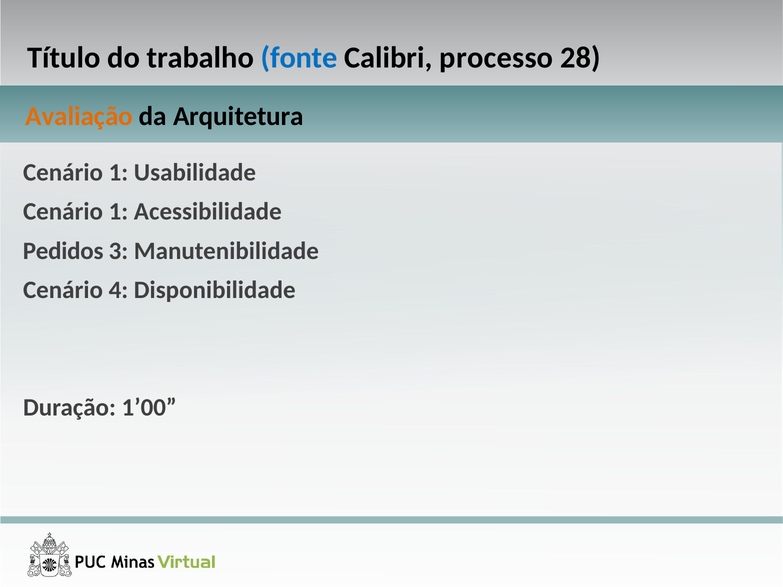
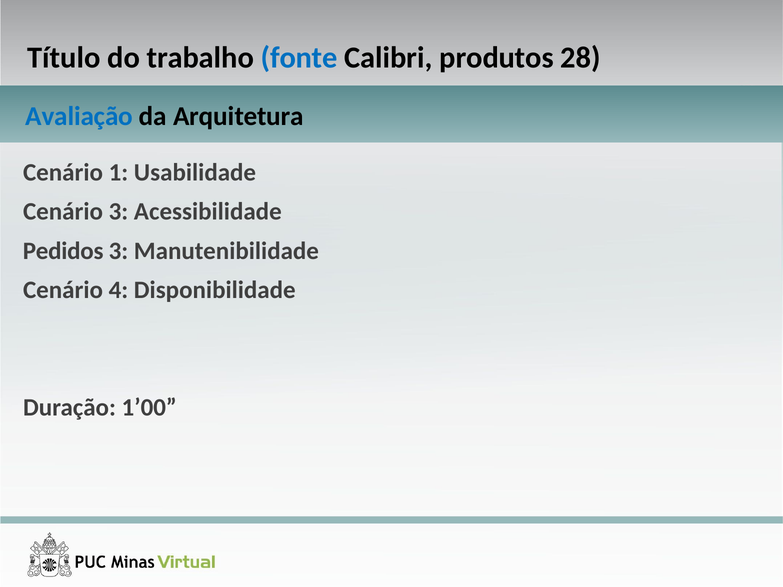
processo: processo -> produtos (497, 58)
Avaliação colour: orange -> blue (79, 116)
1: 1 -> 3 (118, 212)
